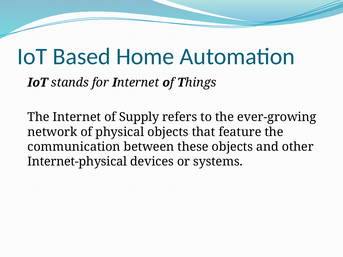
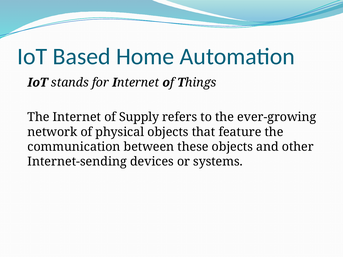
Internet-physical: Internet-physical -> Internet-sending (77, 162)
